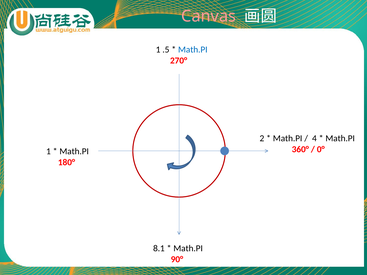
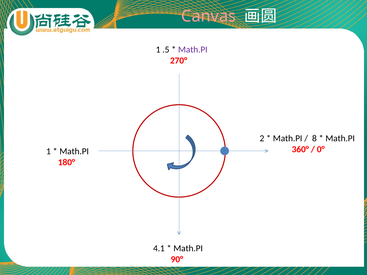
Math.PI colour: blue -> purple (193, 50)
4: 4 -> 8 (314, 139)
8.1: 8.1 -> 4.1 (159, 249)
